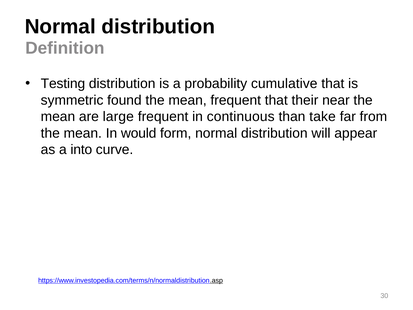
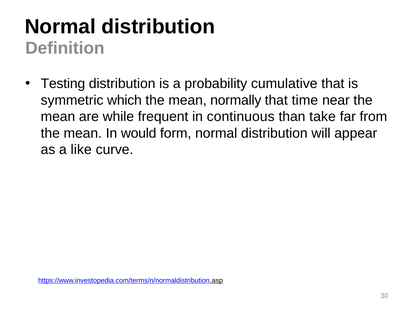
found: found -> which (124, 100)
mean frequent: frequent -> normally (236, 100)
their: their -> time (305, 100)
large: large -> while (118, 117)
into: into -> like (81, 150)
